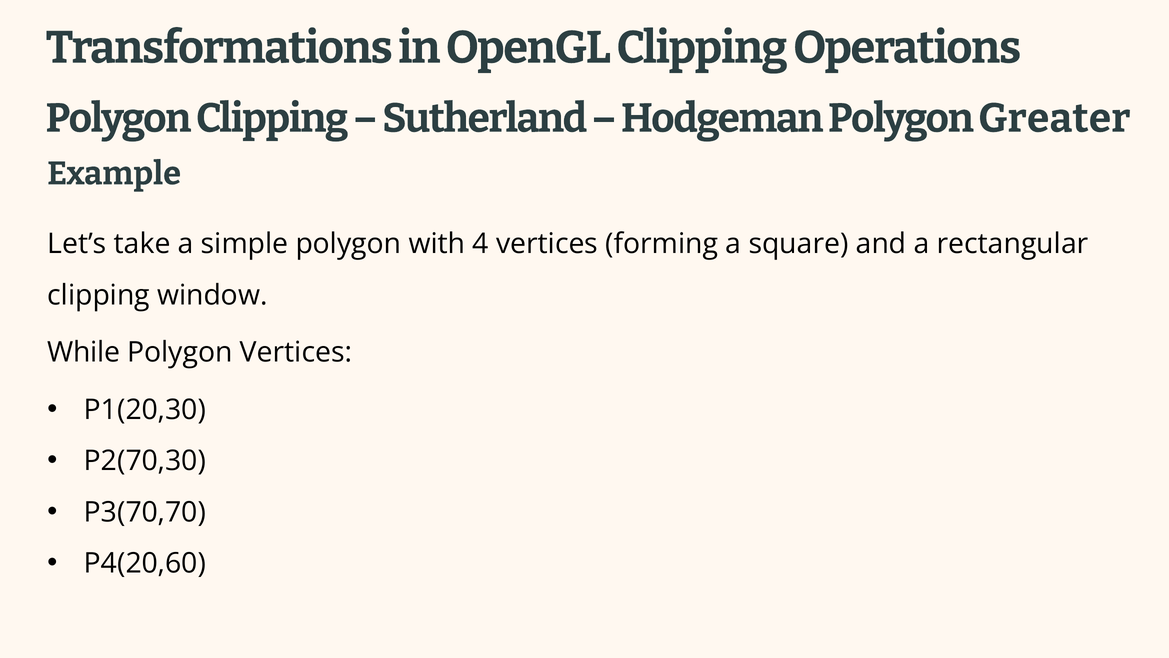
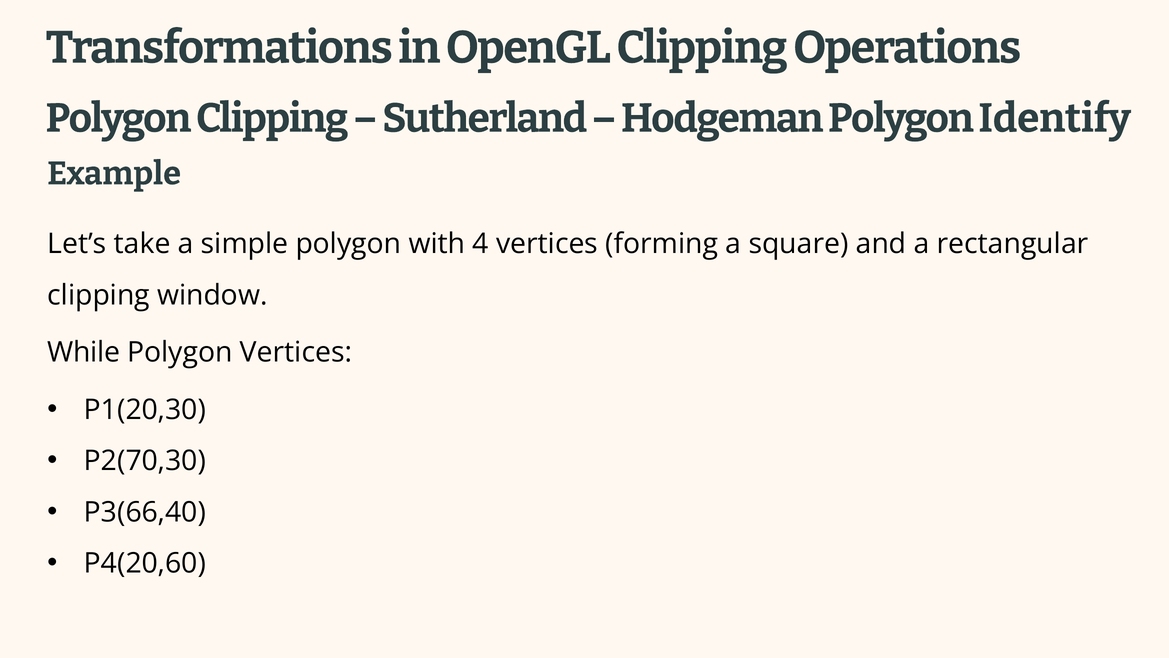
Greater: Greater -> Identify (1055, 118)
P3(70,70: P3(70,70 -> P3(66,40 (145, 512)
